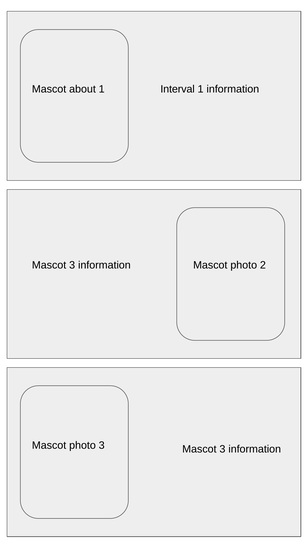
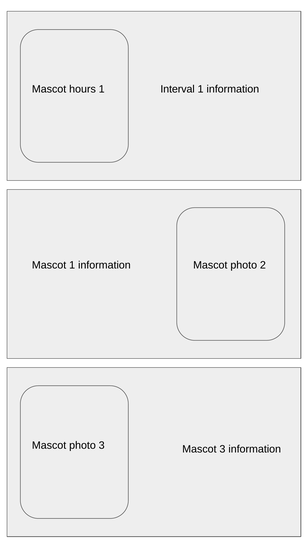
about: about -> hours (82, 89)
3: 3 -> 1 (72, 265)
